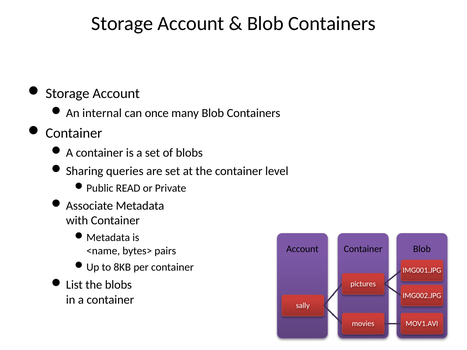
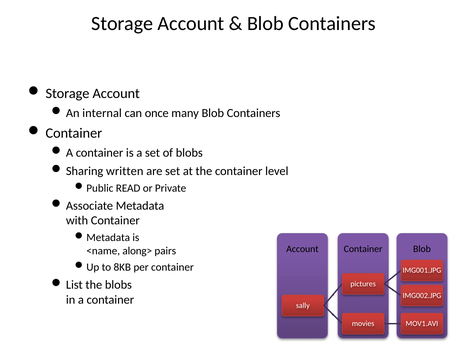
queries: queries -> written (125, 171)
bytes>: bytes> -> along> (137, 251)
